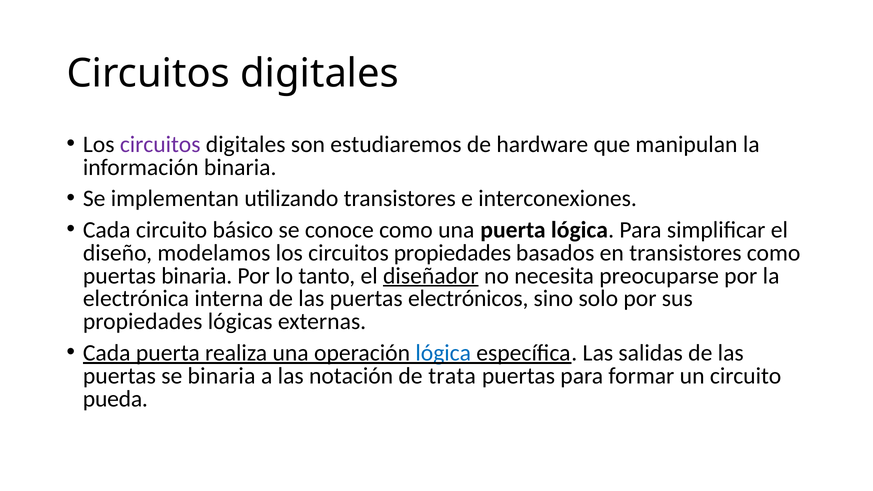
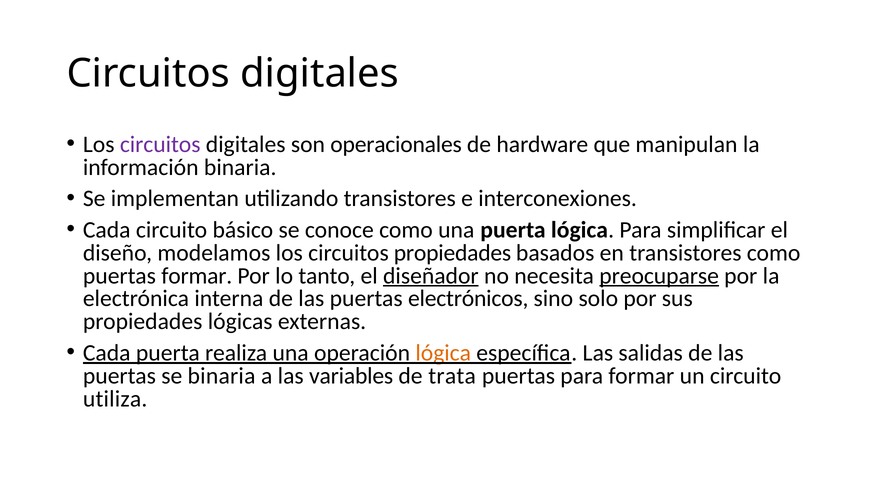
estudiaremos: estudiaremos -> operacionales (396, 145)
puertas binaria: binaria -> formar (197, 276)
preocuparse underline: none -> present (659, 276)
lógica colour: blue -> orange (443, 353)
notación: notación -> variables (351, 376)
pueda: pueda -> utiliza (115, 399)
